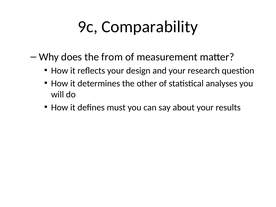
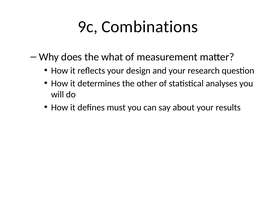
Comparability: Comparability -> Combinations (150, 27)
from: from -> what (112, 57)
